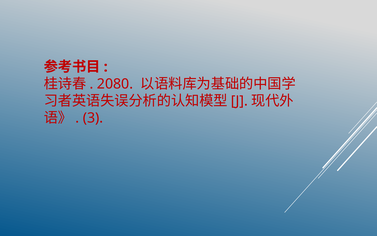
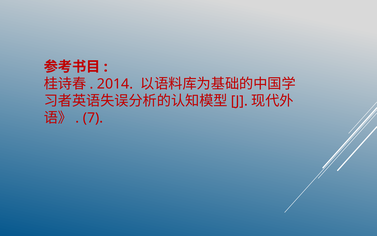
2080: 2080 -> 2014 (115, 84)
3: 3 -> 7 (93, 118)
